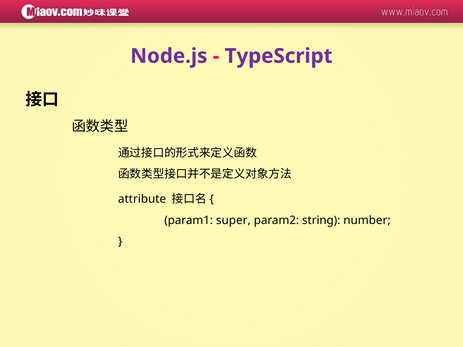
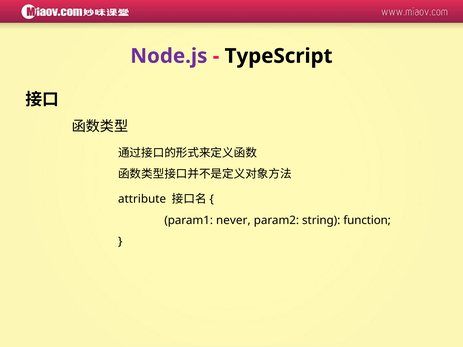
TypeScript colour: purple -> black (279, 56)
super: super -> never (233, 221)
number: number -> function (367, 221)
